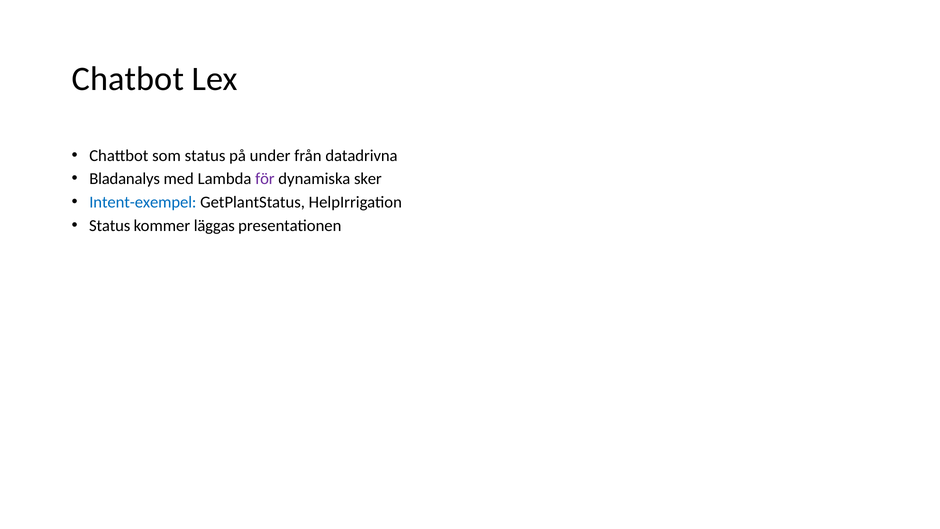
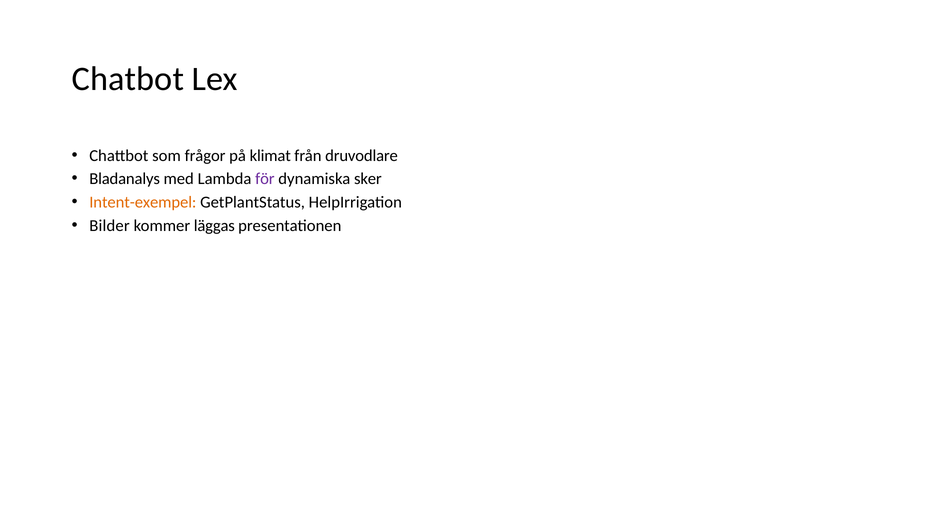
som status: status -> frågor (205, 155)
under: under -> klimat (270, 155)
datadrivna: datadrivna -> druvodlare (362, 155)
Intent-exempel colour: blue -> orange (143, 202)
Status: Status -> Bilder (110, 225)
